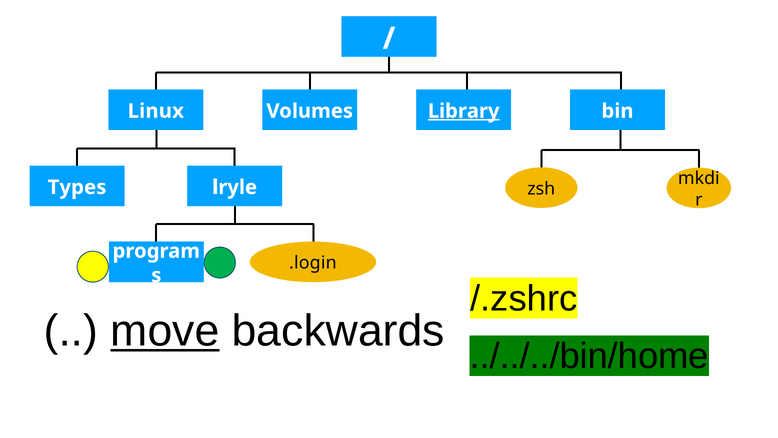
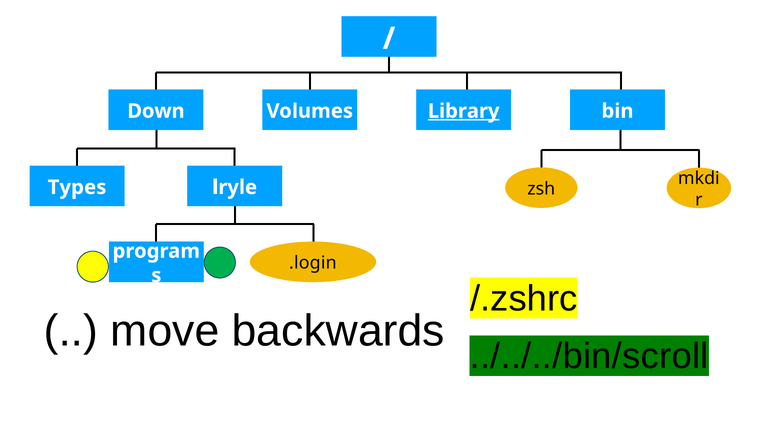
Linux: Linux -> Down (156, 111)
move underline: present -> none (165, 331)
../../../bin/home: ../../../bin/home -> ../../../bin/scroll (589, 356)
